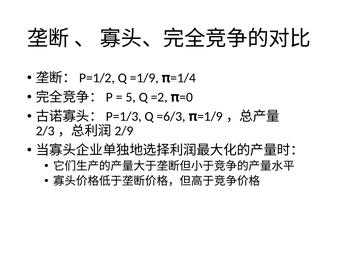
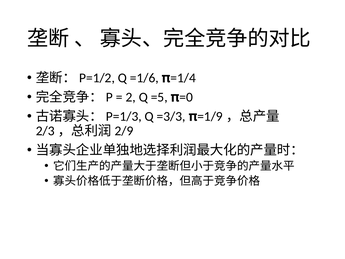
Q =1/9: =1/9 -> =1/6 (144, 78)
5: 5 -> 2 (131, 97)
=2: =2 -> =5 (159, 97)
=6/3: =6/3 -> =3/3 (171, 116)
